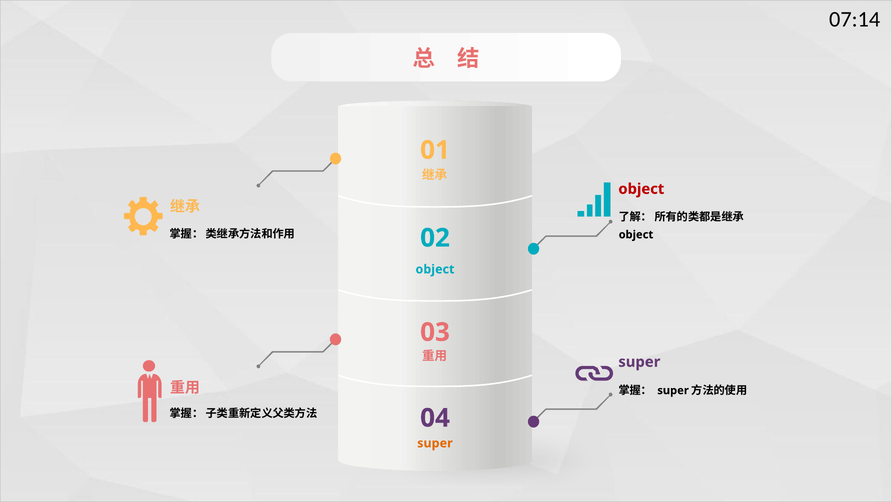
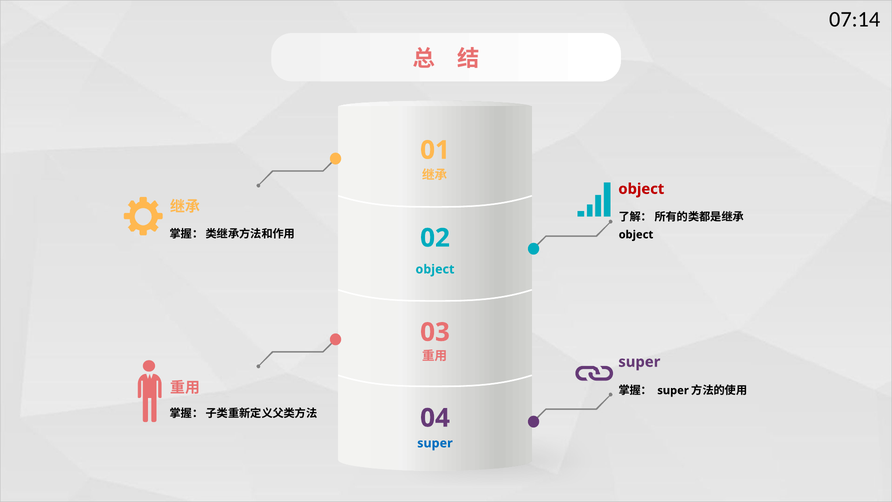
super colour: orange -> blue (435, 443)
